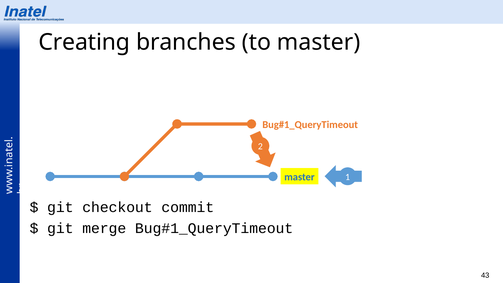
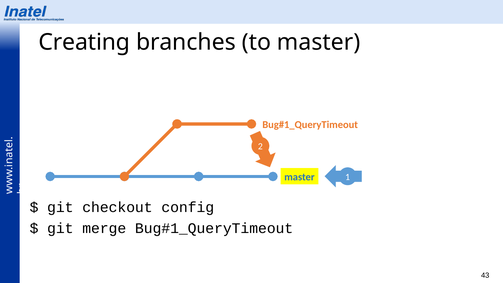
commit: commit -> config (188, 207)
